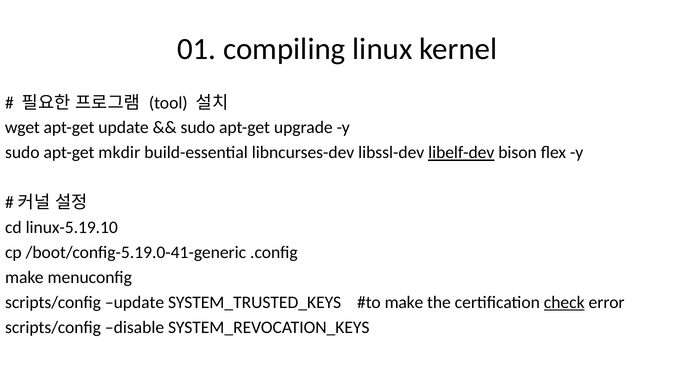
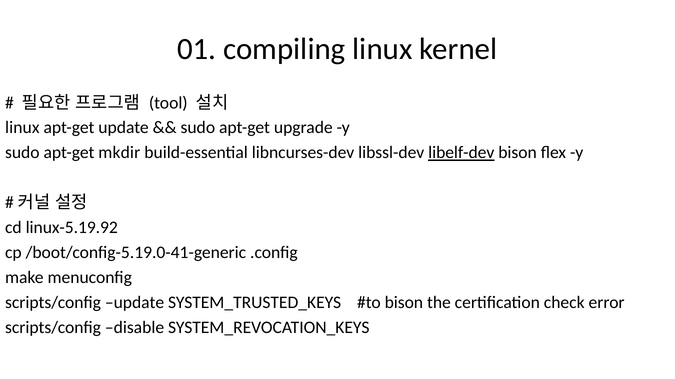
wget: wget -> linux (22, 128)
linux-5.19.10: linux-5.19.10 -> linux-5.19.92 (72, 228)
make: make -> bison (404, 303)
check underline: present -> none (564, 303)
